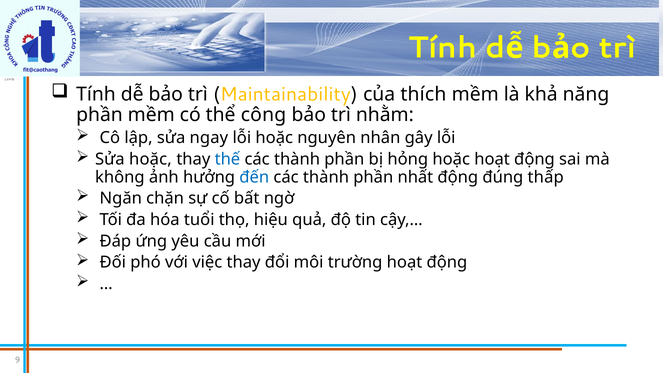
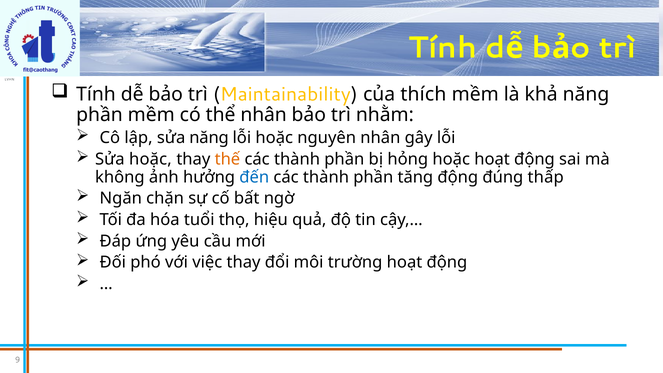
thể công: công -> nhân (264, 115)
sửa ngay: ngay -> năng (209, 138)
thế colour: blue -> orange (227, 159)
nhất: nhất -> tăng (415, 177)
